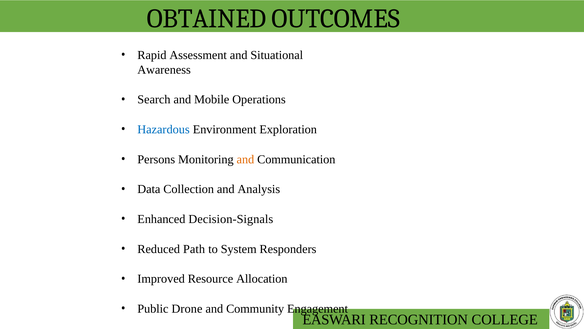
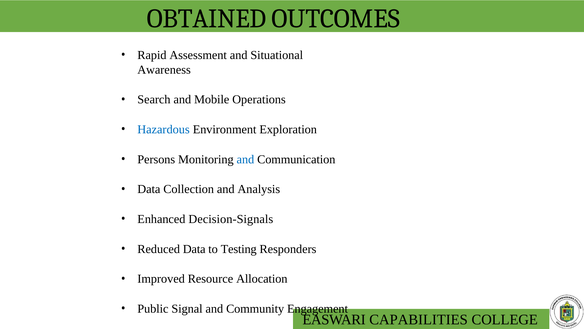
and colour: orange -> blue (245, 159)
Reduced Path: Path -> Data (194, 249)
System: System -> Testing (239, 249)
Drone: Drone -> Signal (187, 308)
RECOGNITION: RECOGNITION -> CAPABILITIES (419, 319)
